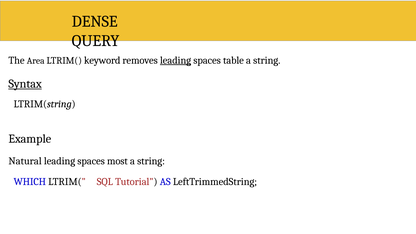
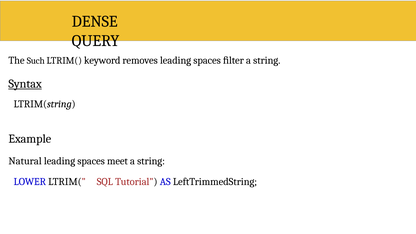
Area: Area -> Such (36, 61)
leading underline: present -> none (176, 60)
table: table -> ﬁlter (233, 60)
most: most -> meet (117, 161)
WHICH: WHICH -> LOWER (30, 182)
